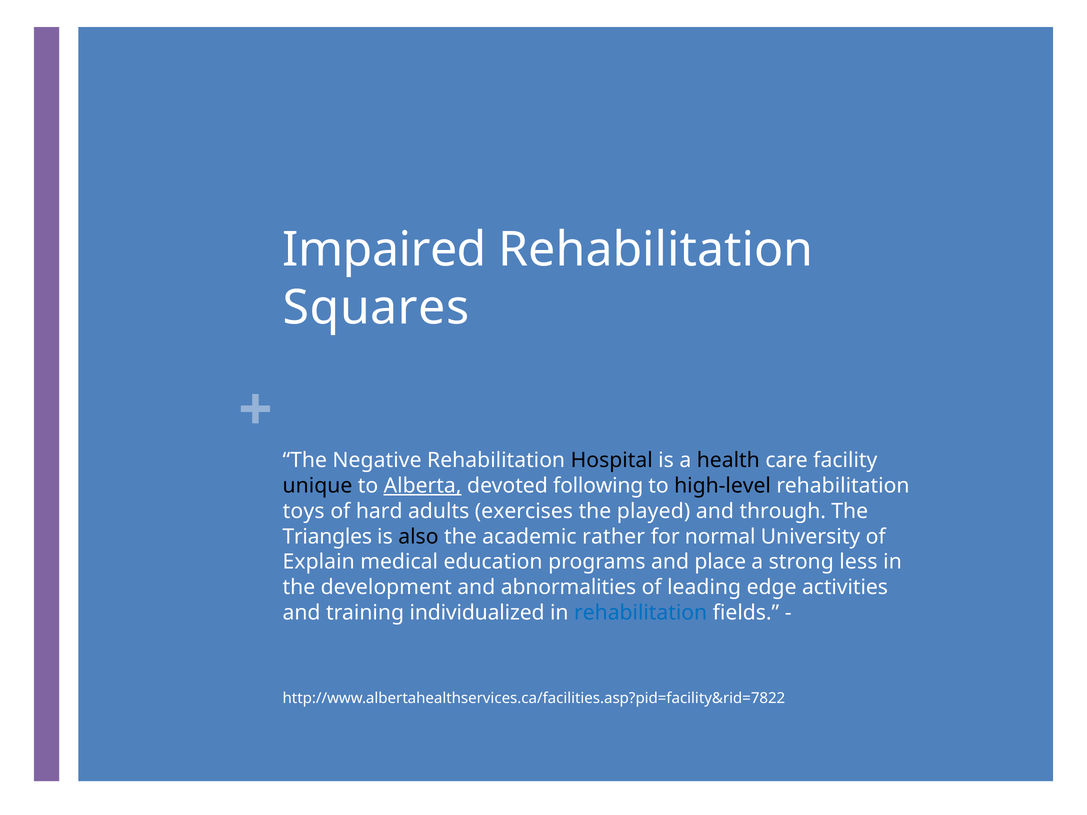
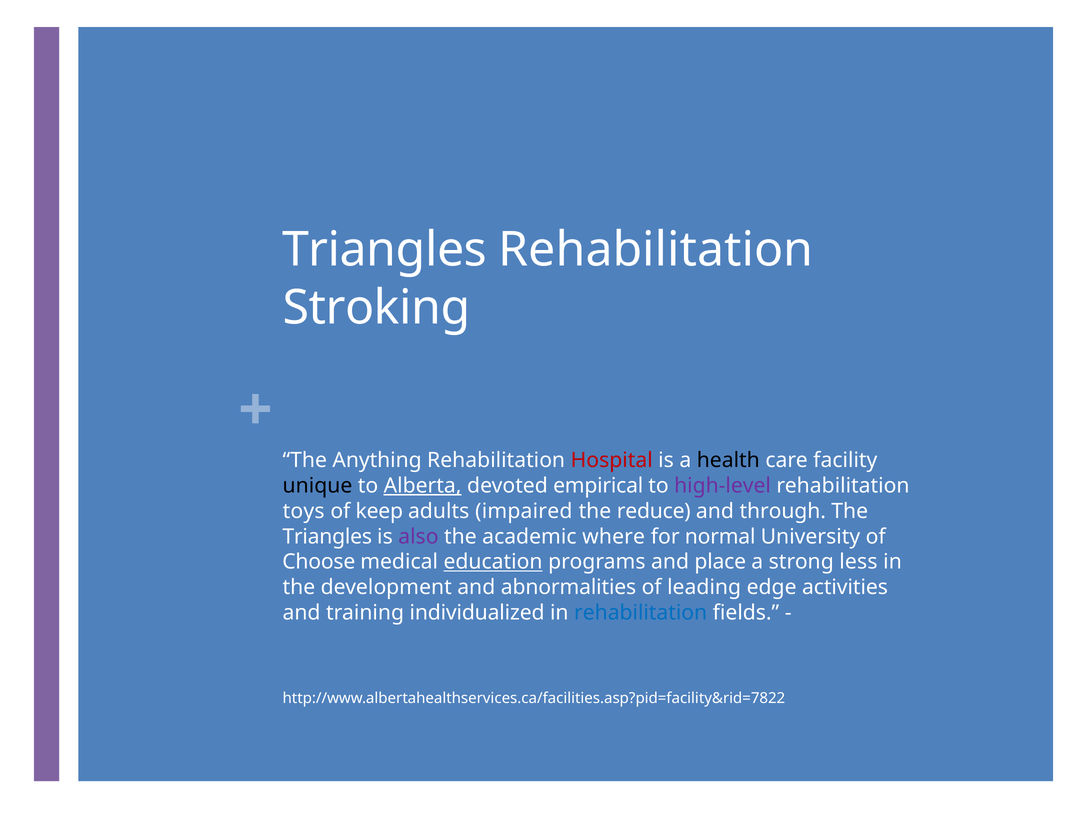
Impaired: Impaired -> Triangles (385, 250)
Squares: Squares -> Stroking (377, 308)
Negative: Negative -> Anything (377, 460)
Hospital colour: black -> red (612, 460)
following: following -> empirical (598, 486)
high-level colour: black -> purple (723, 486)
hard: hard -> keep (379, 511)
exercises: exercises -> impaired (524, 511)
played: played -> reduce (654, 511)
also colour: black -> purple (418, 537)
rather: rather -> where (614, 537)
Explain: Explain -> Choose (319, 562)
education underline: none -> present (493, 562)
